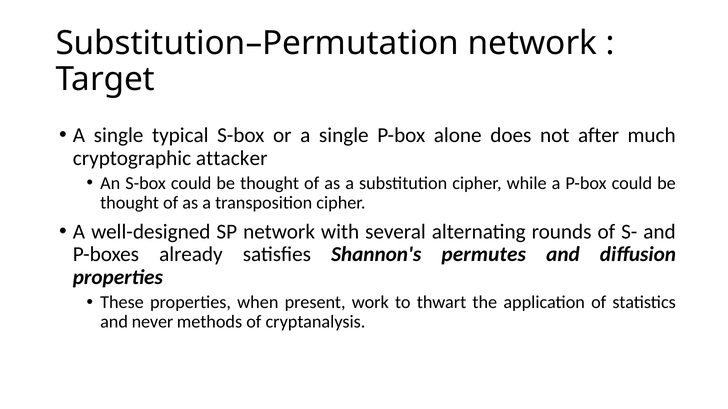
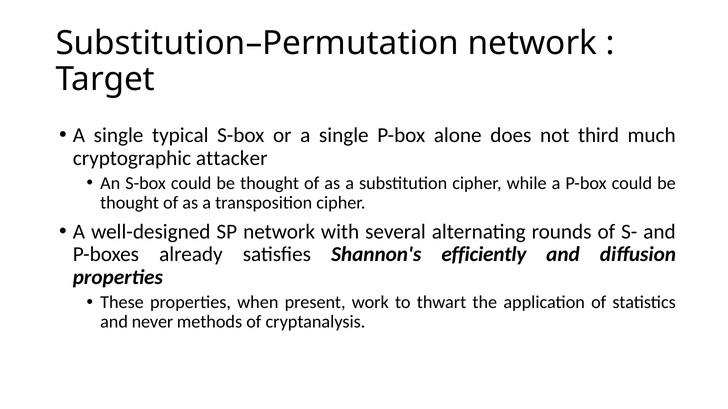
after: after -> third (599, 135)
permutes: permutes -> efficiently (484, 255)
